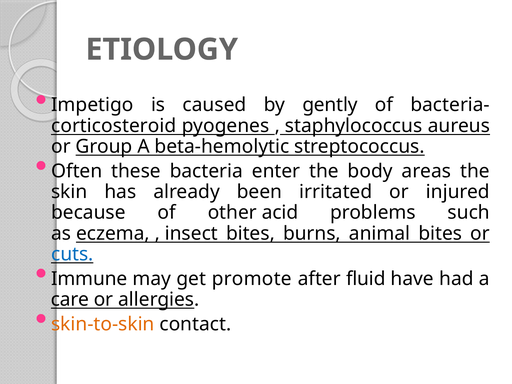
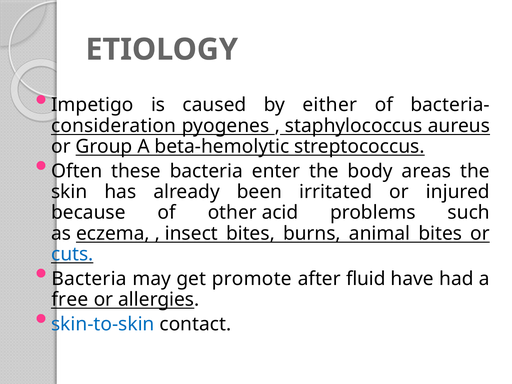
gently: gently -> either (330, 105)
corticosteroid: corticosteroid -> consideration (114, 126)
Immune: Immune -> Bacteria (89, 279)
care: care -> free (70, 300)
skin-to-skin colour: orange -> blue (103, 324)
